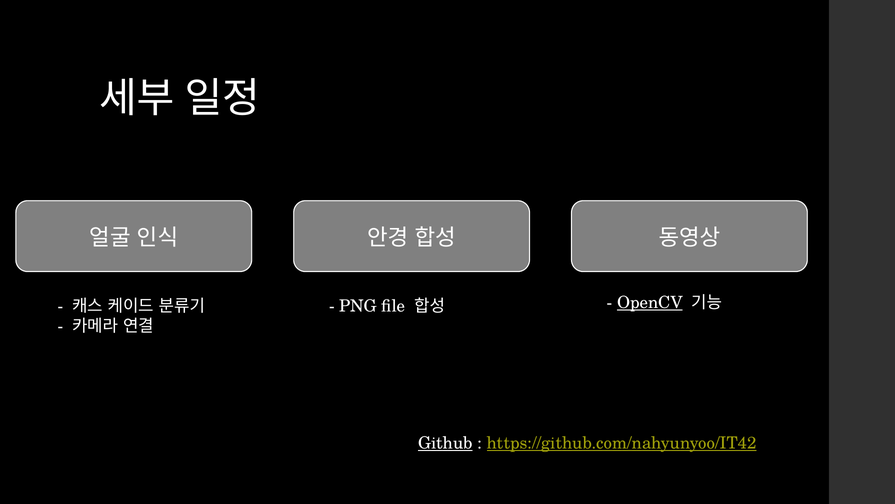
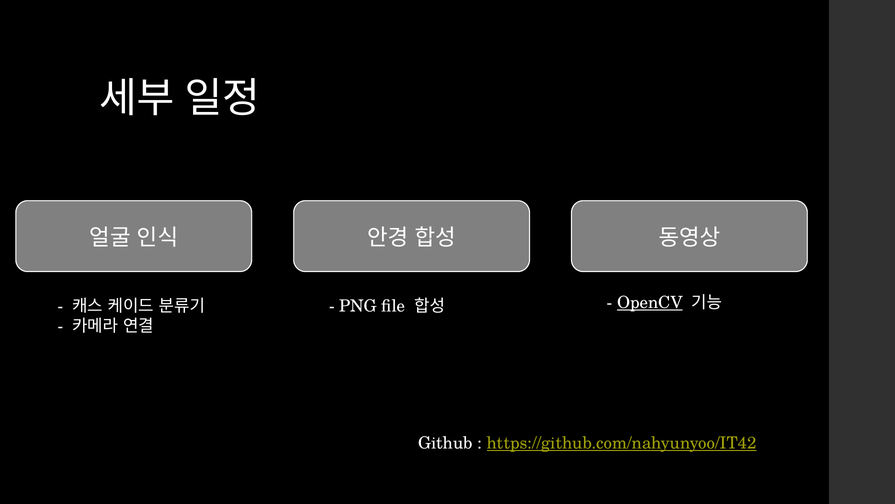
Github underline: present -> none (445, 443)
